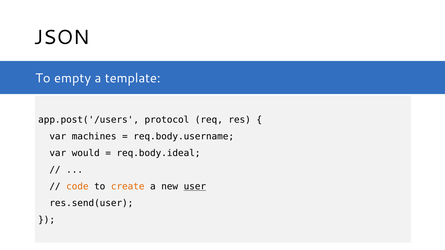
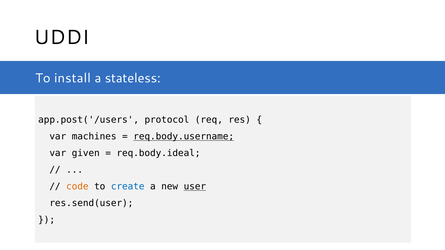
JSON: JSON -> UDDI (62, 37)
empty: empty -> install (72, 78)
template: template -> stateless (133, 78)
req.body.username underline: none -> present (184, 137)
would: would -> given (86, 153)
create colour: orange -> blue (128, 187)
